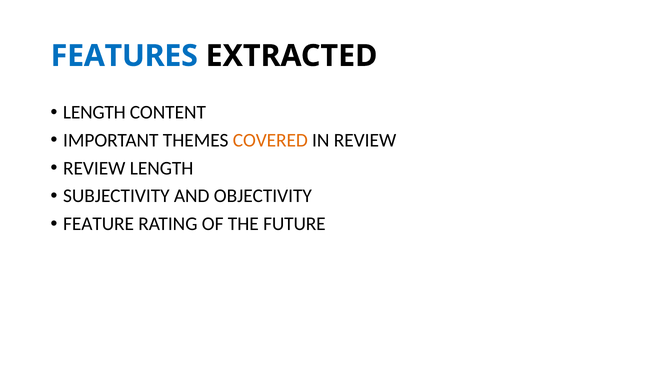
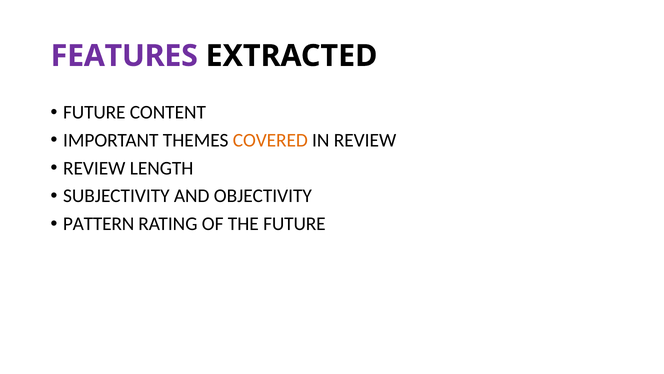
FEATURES colour: blue -> purple (124, 56)
LENGTH: LENGTH -> FUTURE (94, 112)
FEATURE: FEATURE -> PATTERN (99, 224)
